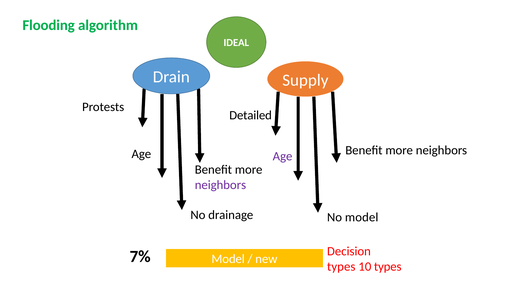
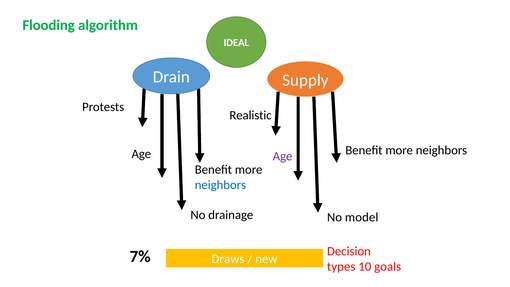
Detailed: Detailed -> Realistic (251, 115)
neighbors colour: purple -> blue (220, 185)
Model: Model -> Draws (228, 259)
10 types: types -> goals (388, 266)
